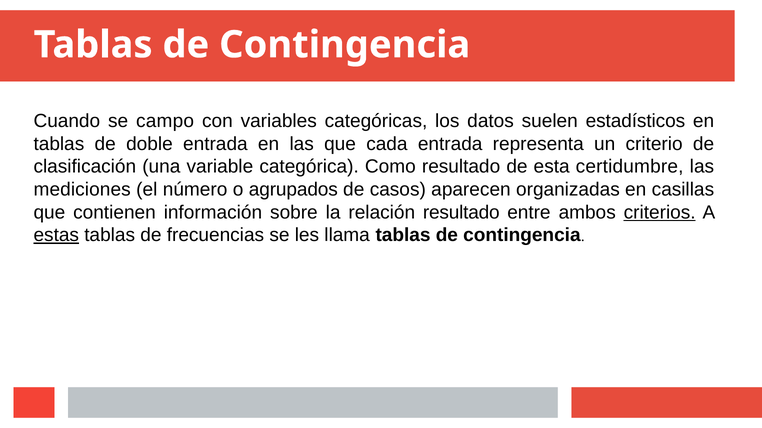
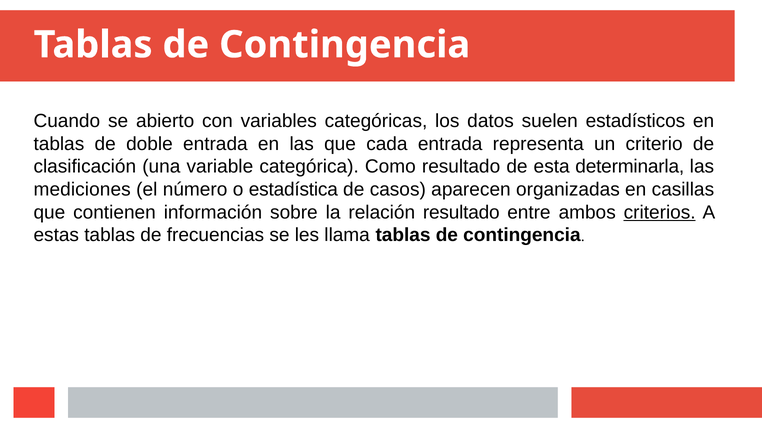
campo: campo -> abierto (165, 121)
certidumbre: certidumbre -> determinarla (630, 167)
agrupados: agrupados -> estadística (293, 190)
estas underline: present -> none (56, 235)
